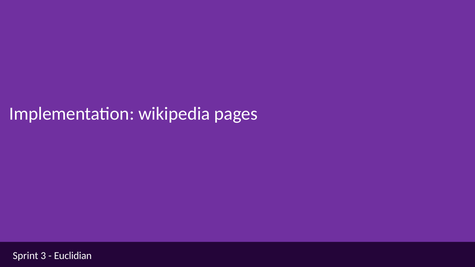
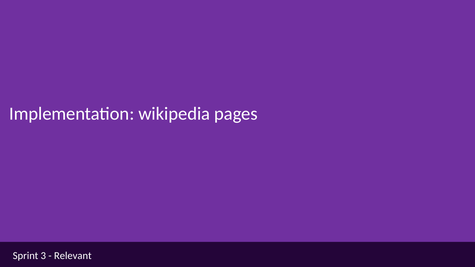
Euclidian: Euclidian -> Relevant (73, 256)
